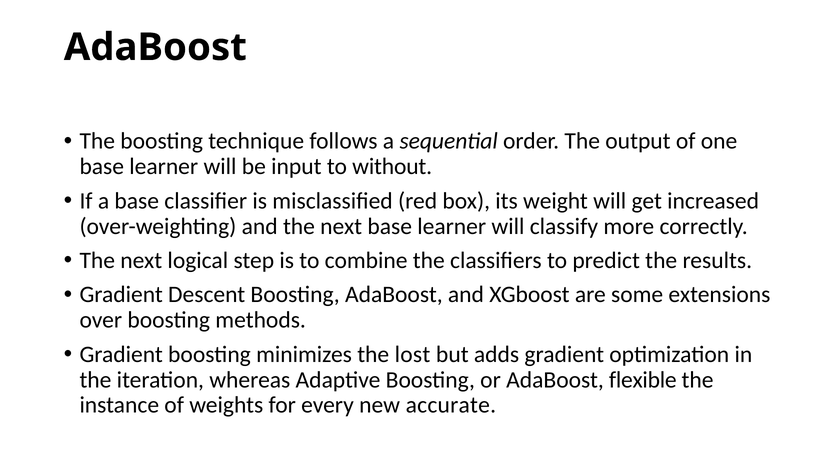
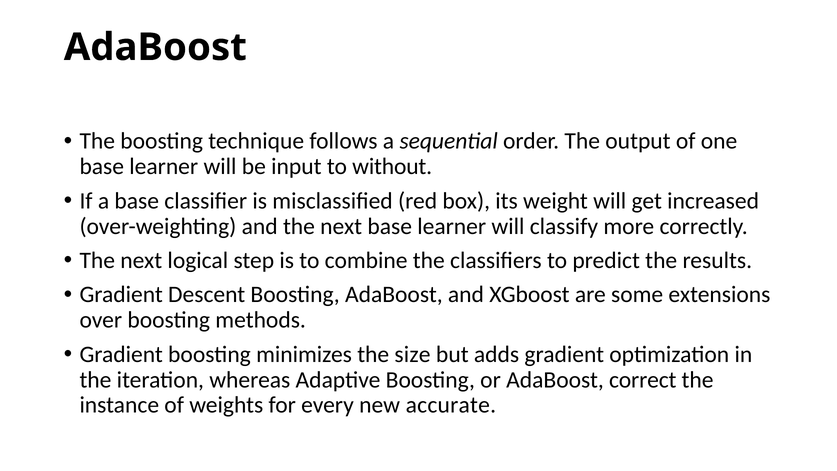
lost: lost -> size (413, 354)
flexible: flexible -> correct (643, 380)
